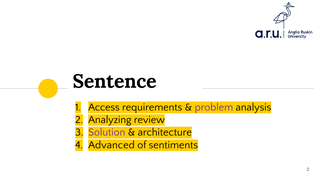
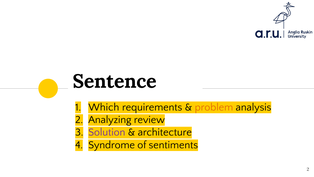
Access: Access -> Which (104, 107)
problem colour: purple -> orange (214, 107)
Advanced: Advanced -> Syndrome (112, 145)
